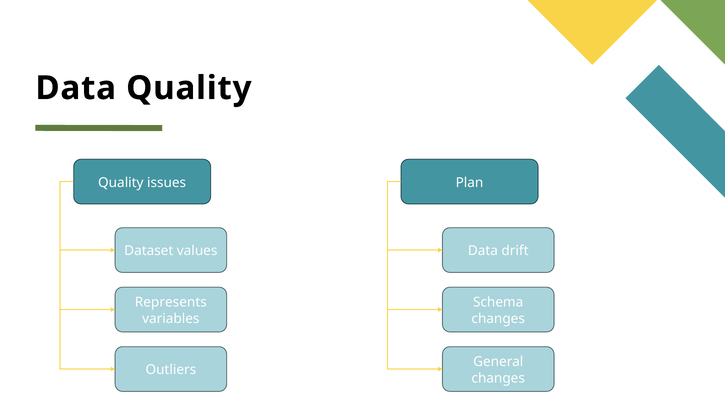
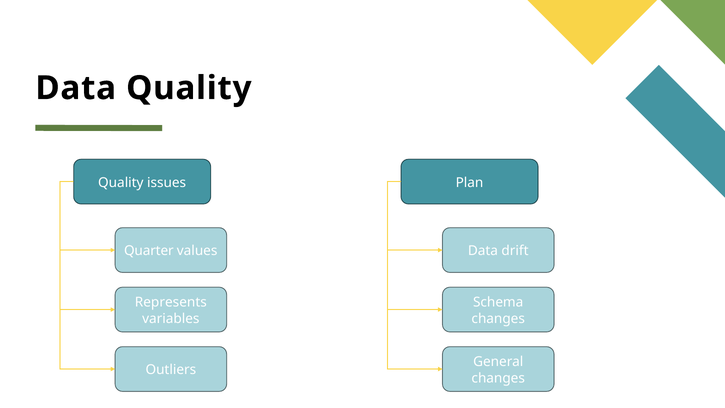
Dataset: Dataset -> Quarter (149, 251)
